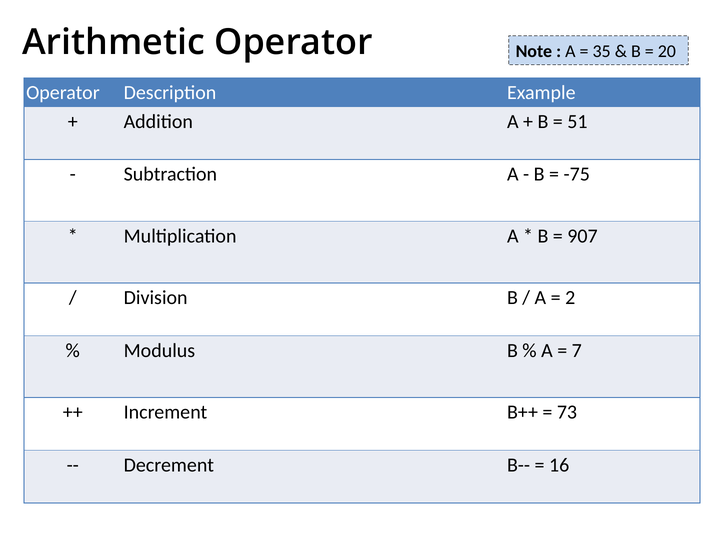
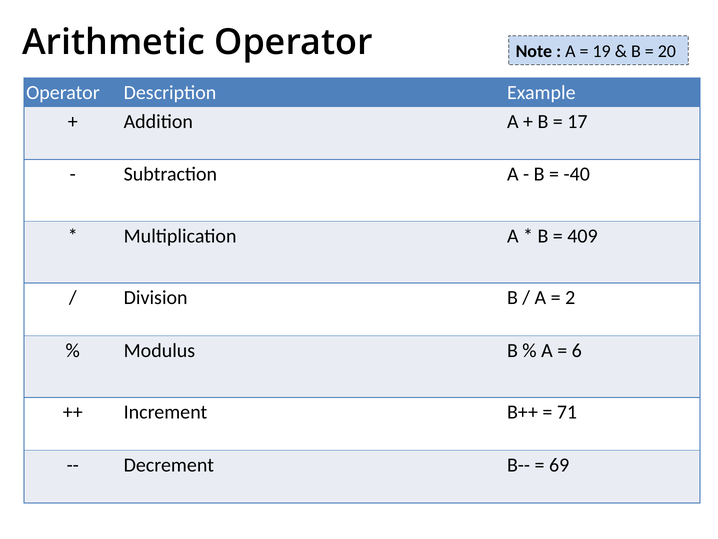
35: 35 -> 19 (602, 51)
51: 51 -> 17 (577, 121)
-75: -75 -> -40 (577, 174)
907: 907 -> 409 (583, 236)
7: 7 -> 6 (577, 350)
73: 73 -> 71 (567, 412)
16: 16 -> 69 (559, 464)
